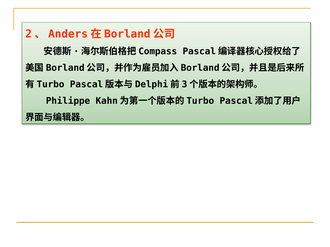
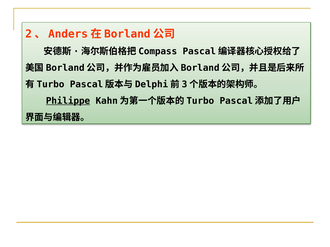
Philippe underline: none -> present (68, 101)
